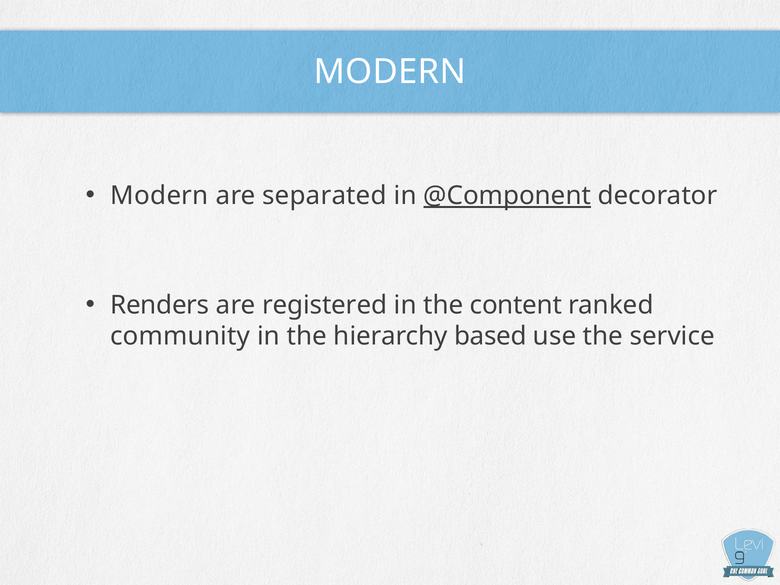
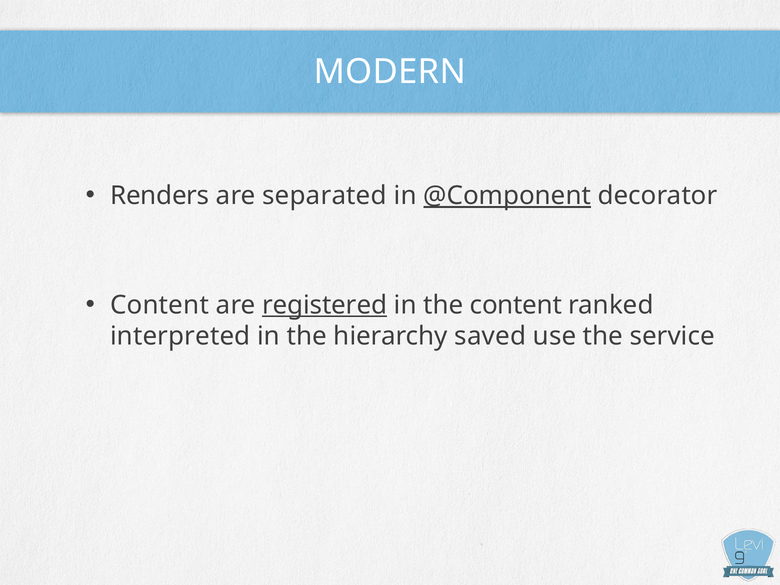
Modern: Modern -> Renders (160, 196)
Renders: Renders -> Content (160, 305)
registered underline: none -> present (325, 305)
community: community -> interpreted (180, 336)
based: based -> saved (490, 336)
